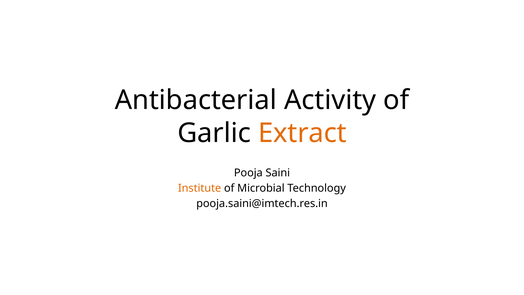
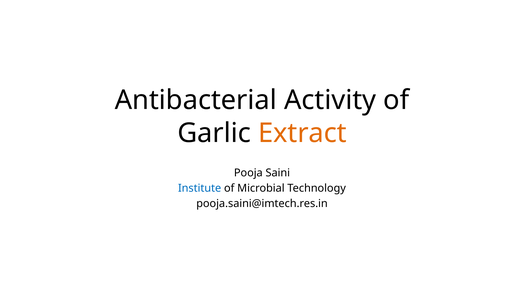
Institute colour: orange -> blue (200, 188)
